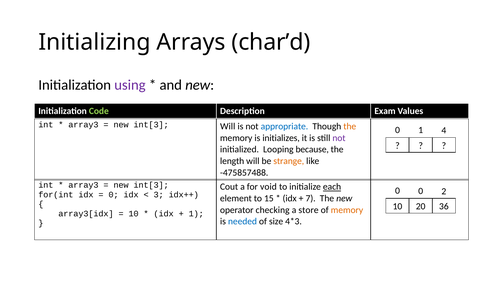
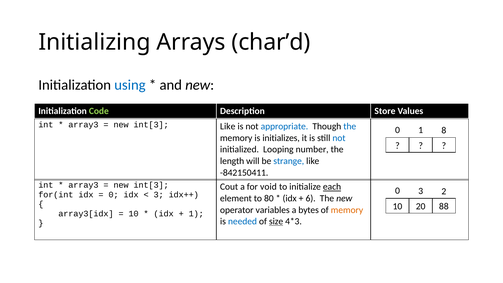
using colour: purple -> blue (130, 85)
Exam: Exam -> Store (385, 111)
int[3 Will: Will -> Like (228, 126)
the colour: orange -> blue (350, 126)
4: 4 -> 8 (444, 130)
not colour: purple -> blue (339, 138)
because: because -> number (312, 149)
strange colour: orange -> blue (289, 161)
-475857488: -475857488 -> -842150411 (244, 173)
0 0: 0 -> 3 (421, 191)
15: 15 -> 80 (269, 198)
7: 7 -> 6 (311, 198)
36: 36 -> 88 (444, 206)
checking: checking -> variables (273, 210)
store: store -> bytes (309, 210)
size underline: none -> present (276, 221)
